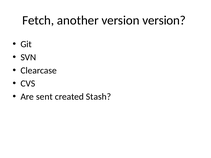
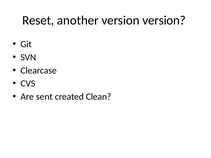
Fetch: Fetch -> Reset (38, 20)
Stash: Stash -> Clean (99, 97)
